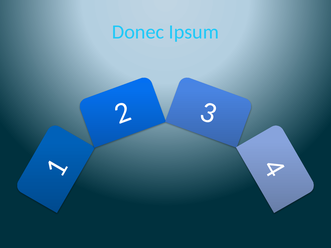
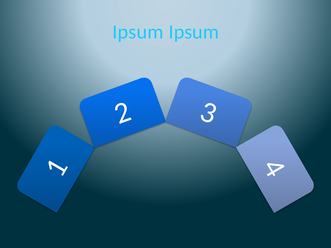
Donec: Donec -> Ipsum (138, 32)
